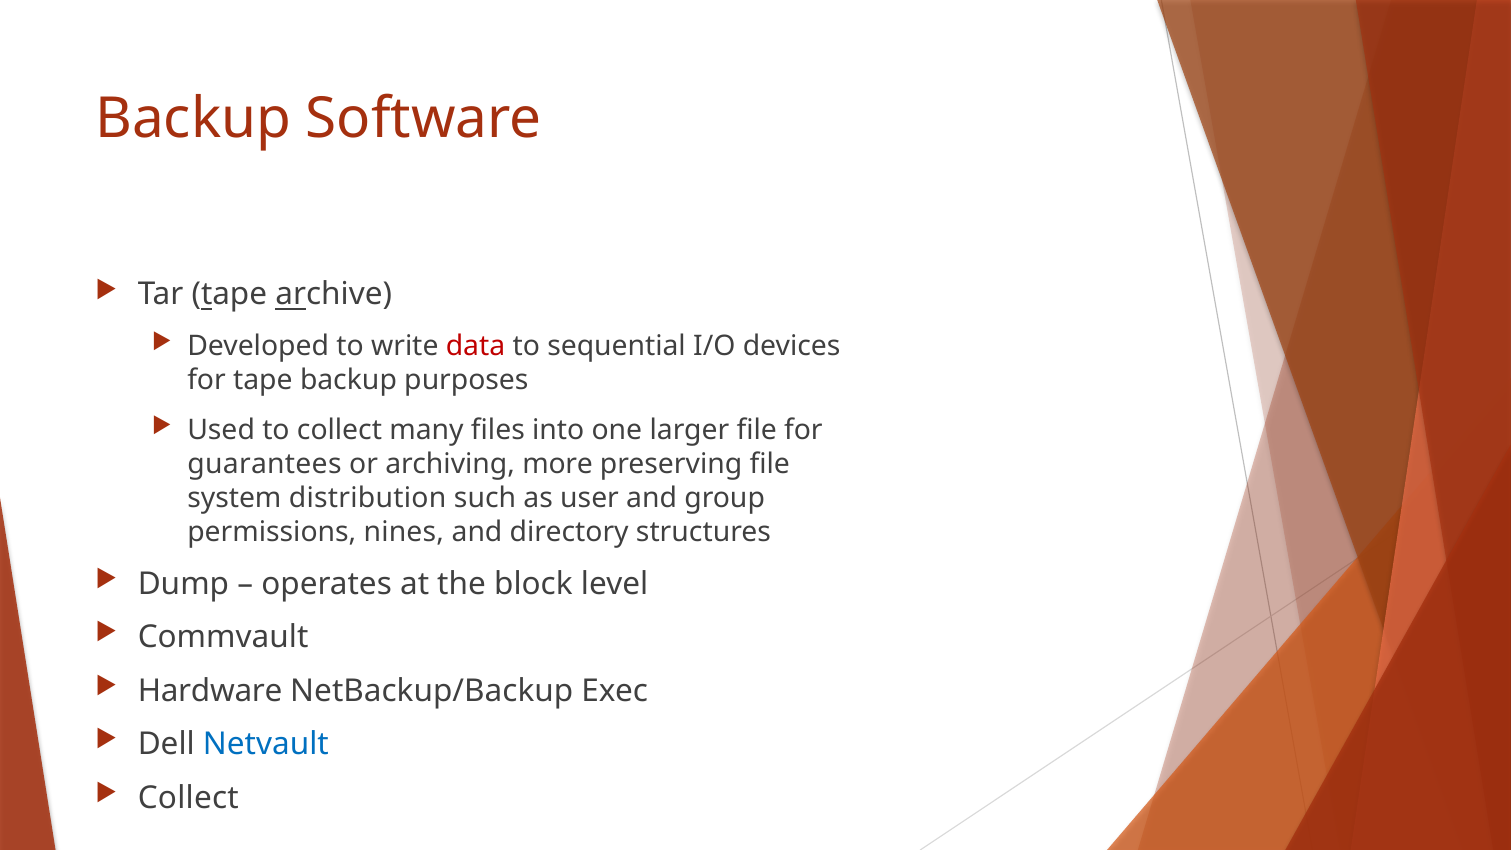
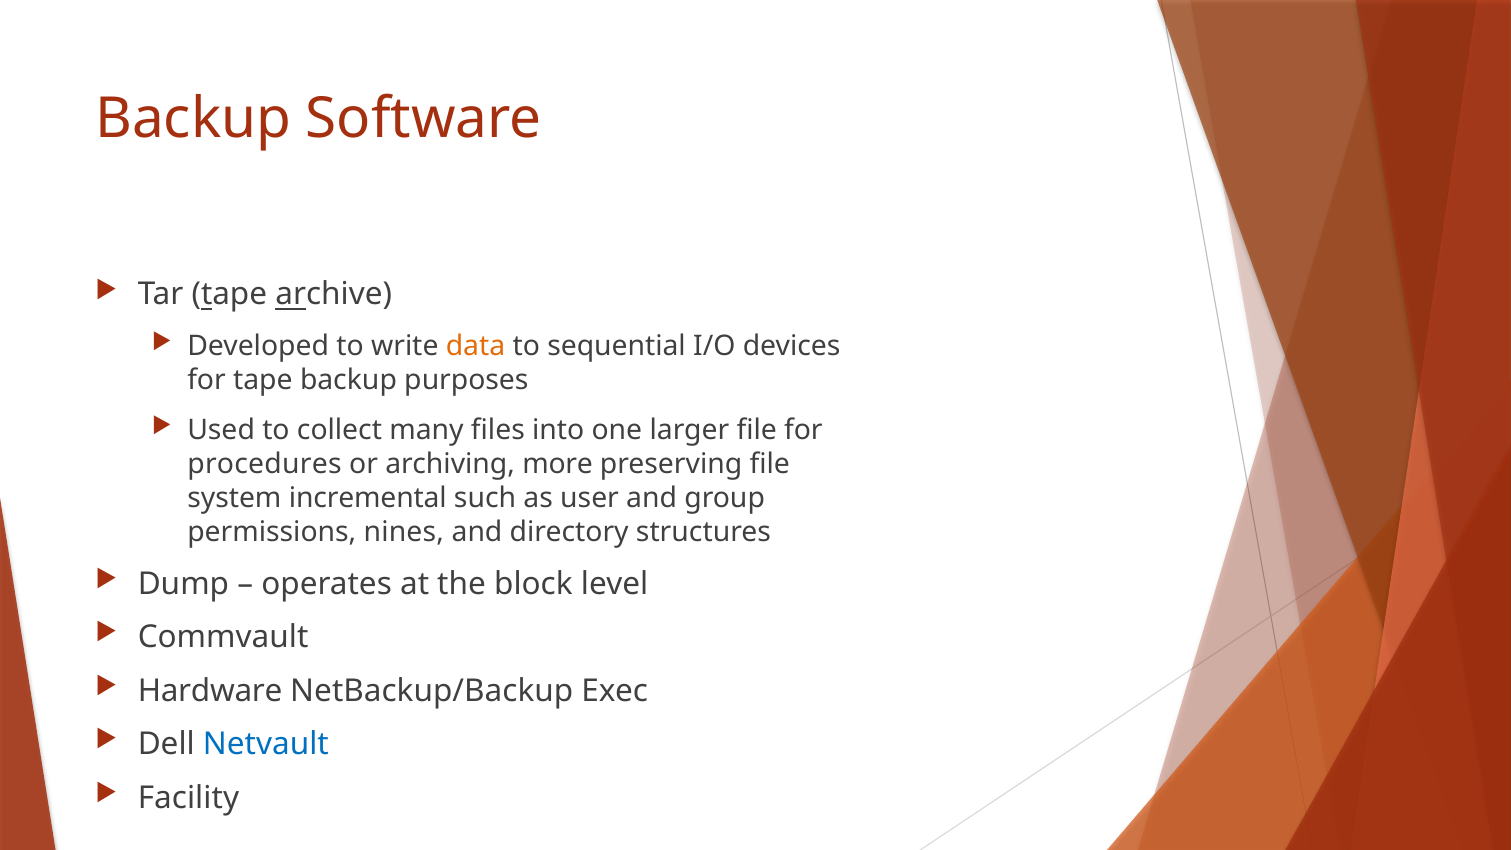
data colour: red -> orange (476, 346)
guarantees: guarantees -> procedures (264, 464)
distribution: distribution -> incremental (368, 498)
Collect: Collect -> Facility (188, 798)
